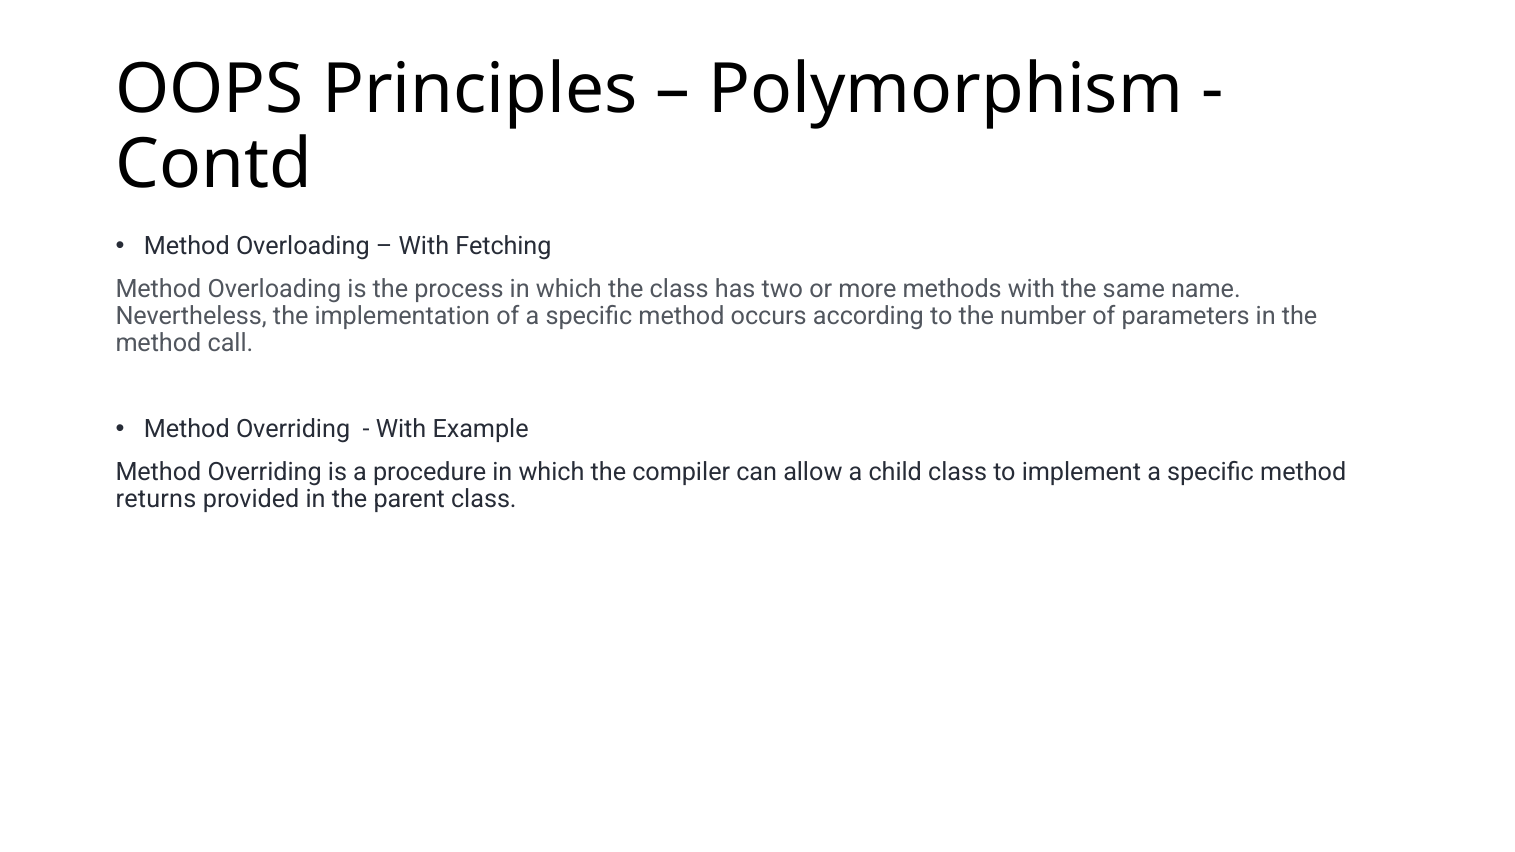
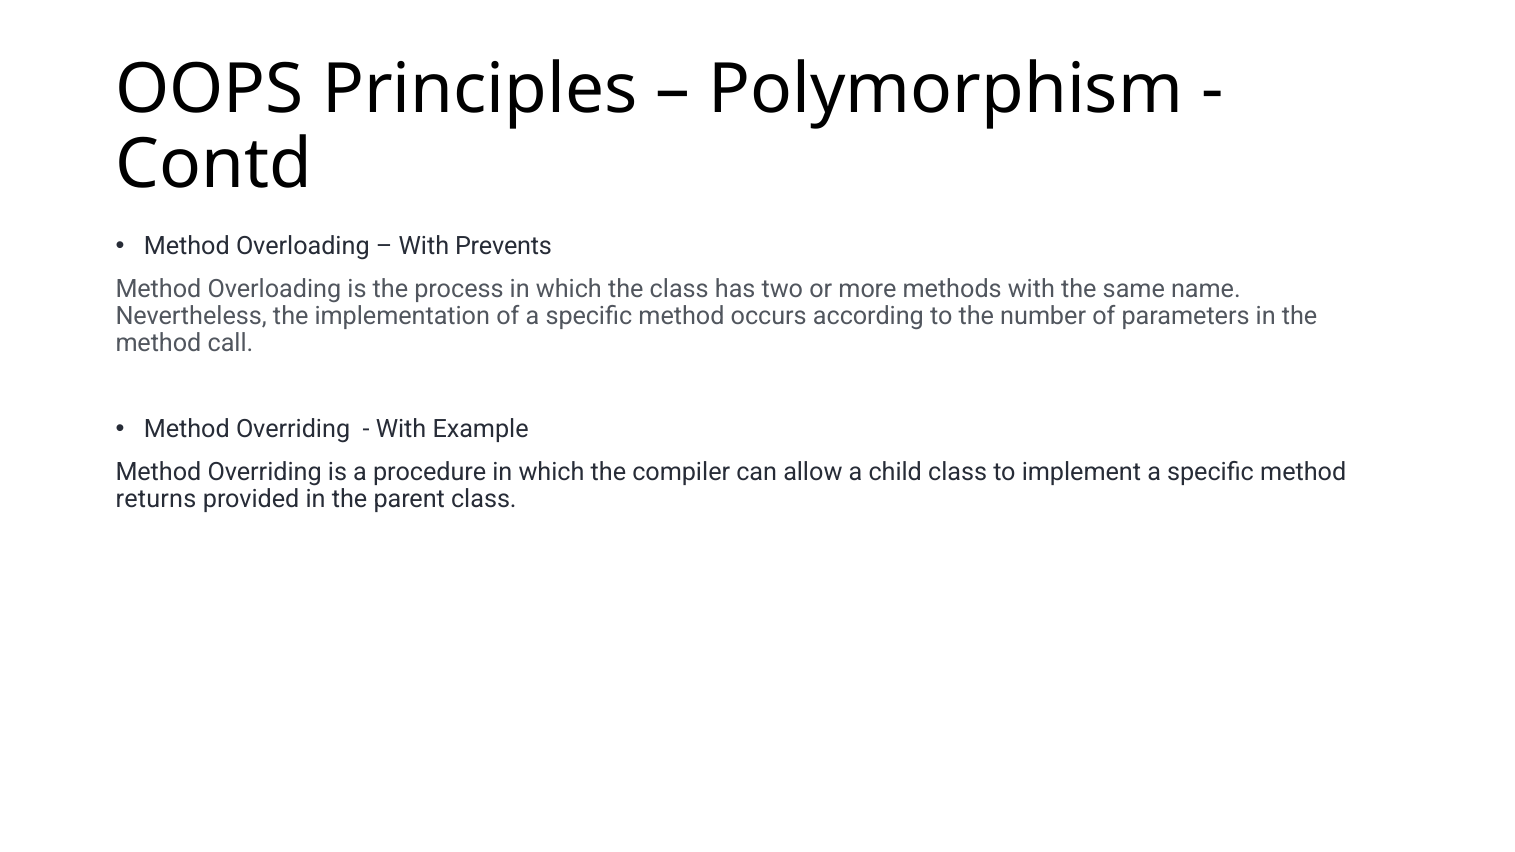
Fetching: Fetching -> Prevents (503, 246)
